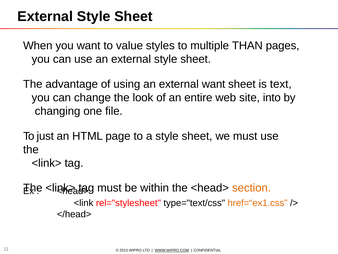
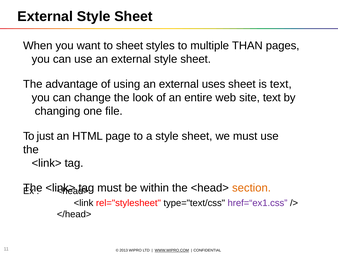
to value: value -> sheet (130, 46)
external want: want -> uses (214, 84)
site into: into -> text (272, 97)
href=“ex1.css colour: orange -> purple (257, 203)
